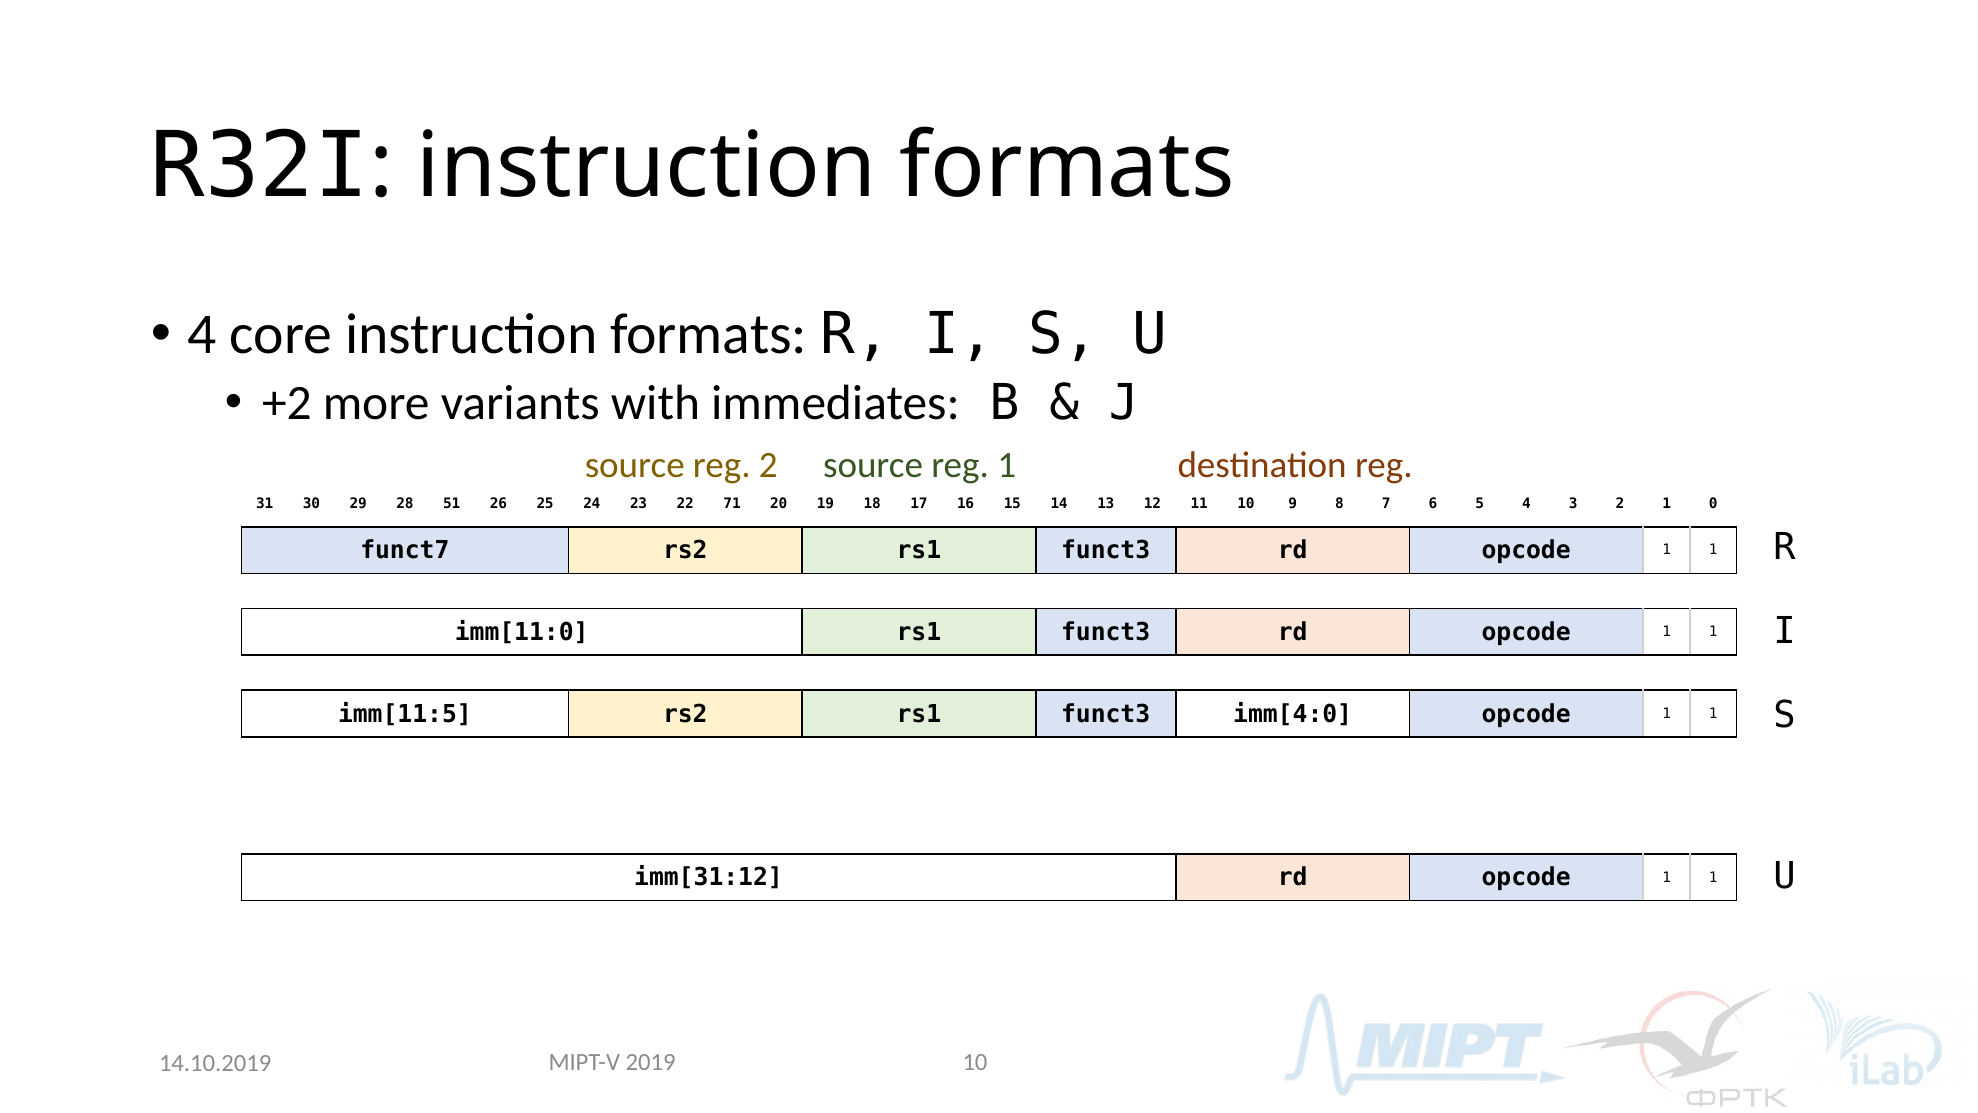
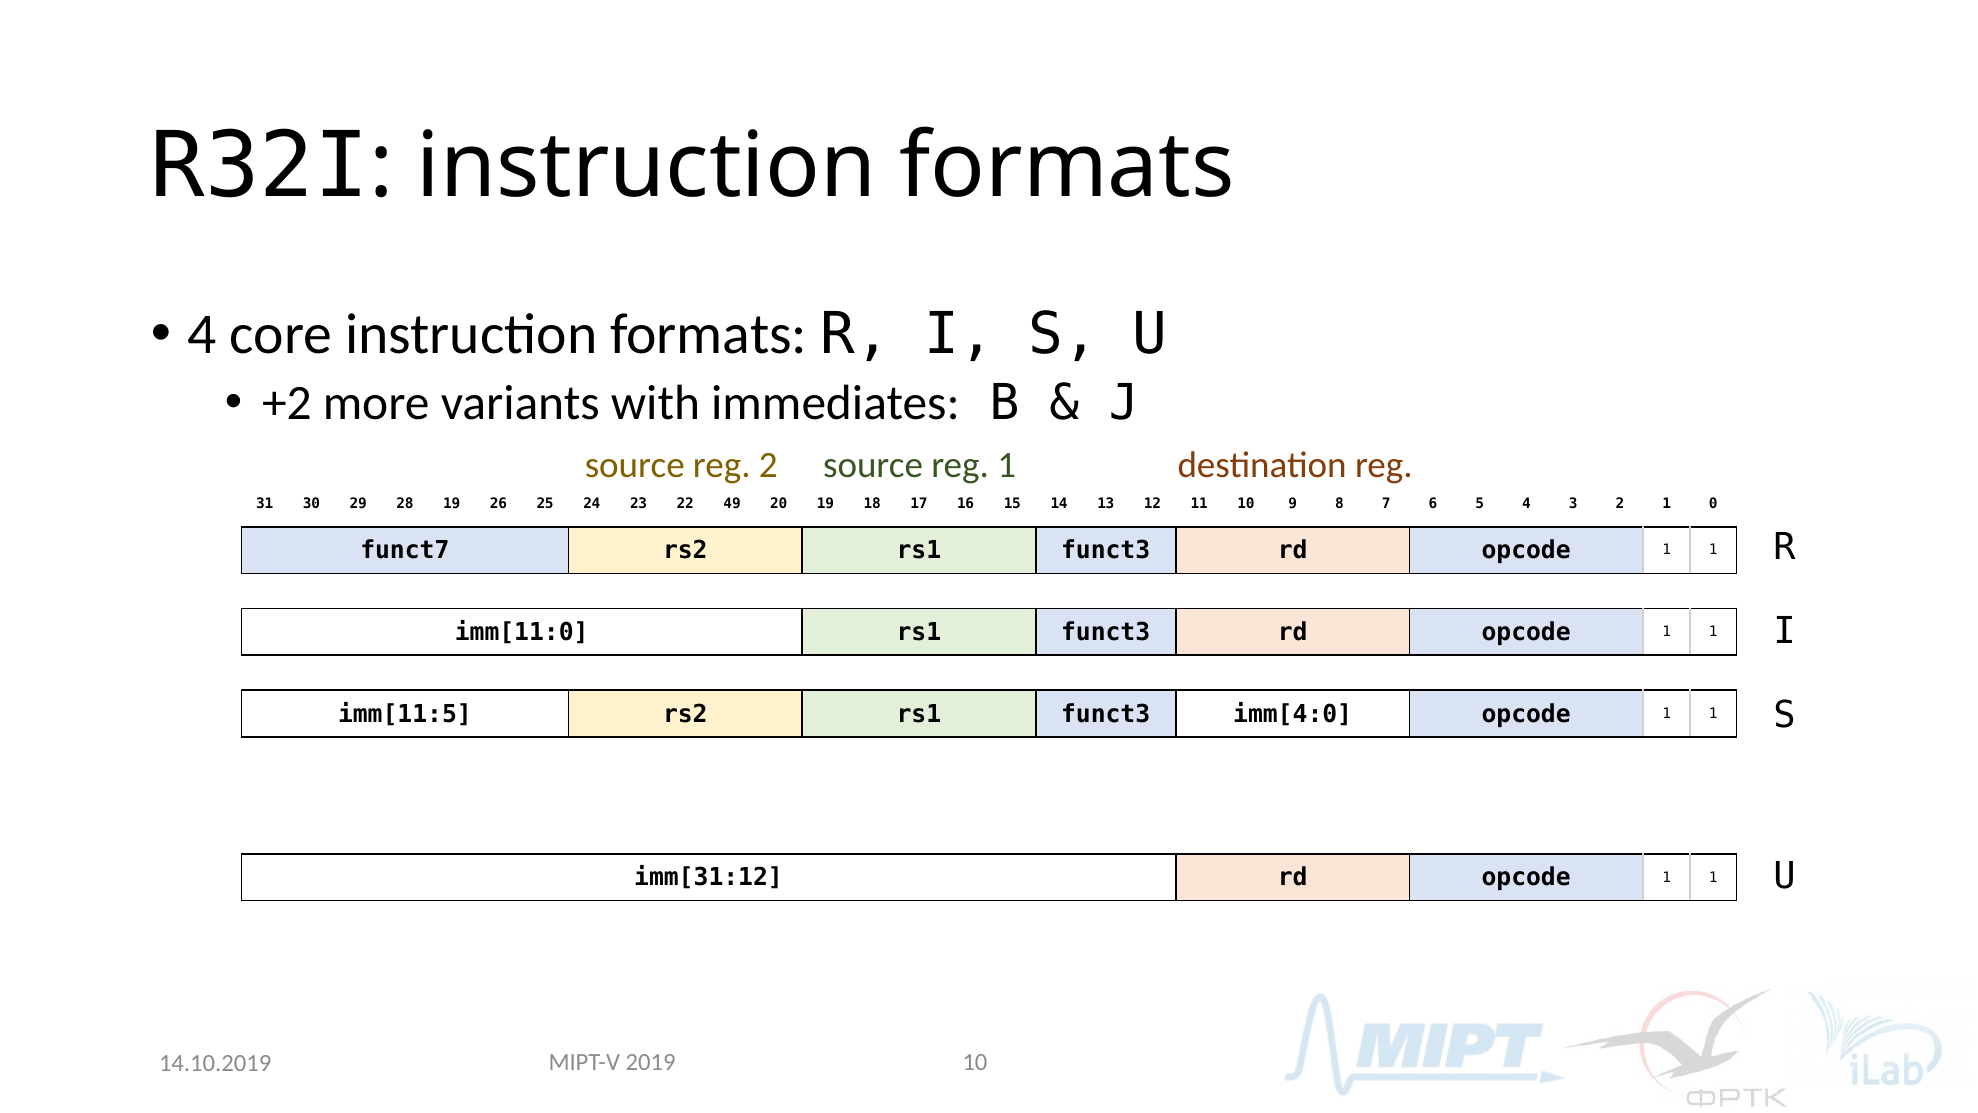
28 51: 51 -> 19 (452, 503)
71: 71 -> 49 (732, 503)
